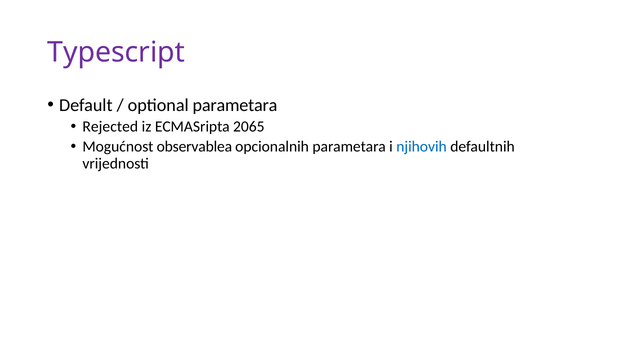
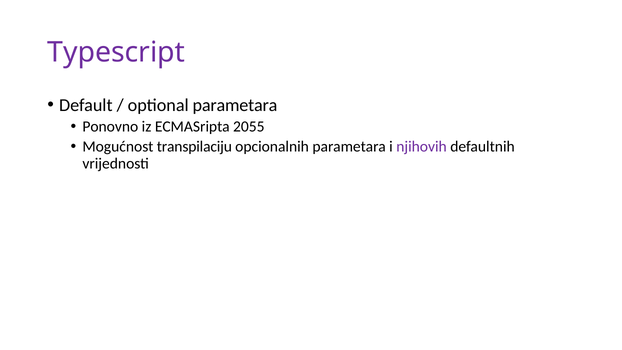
Rejected: Rejected -> Ponovno (110, 127)
2065: 2065 -> 2055 (249, 127)
observablea: observablea -> transpilaciju (194, 147)
njihovih colour: blue -> purple (422, 147)
